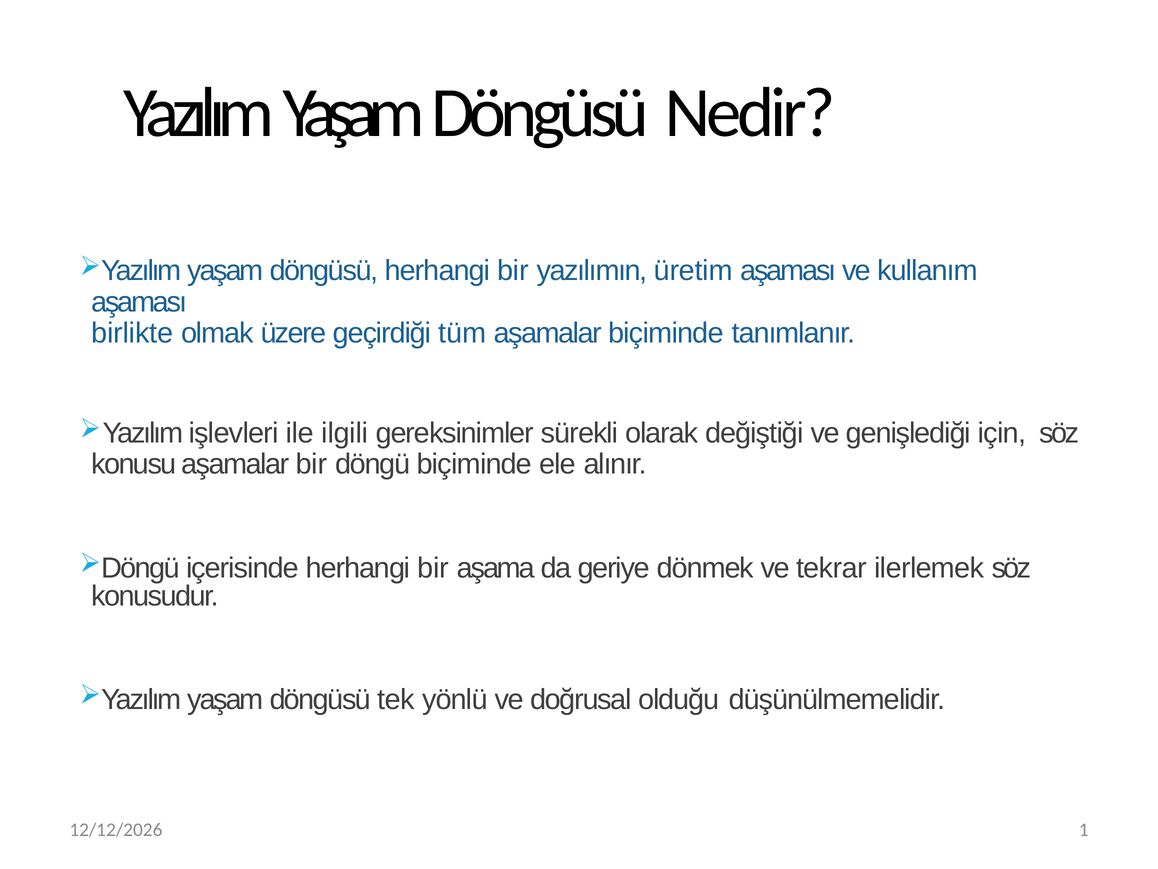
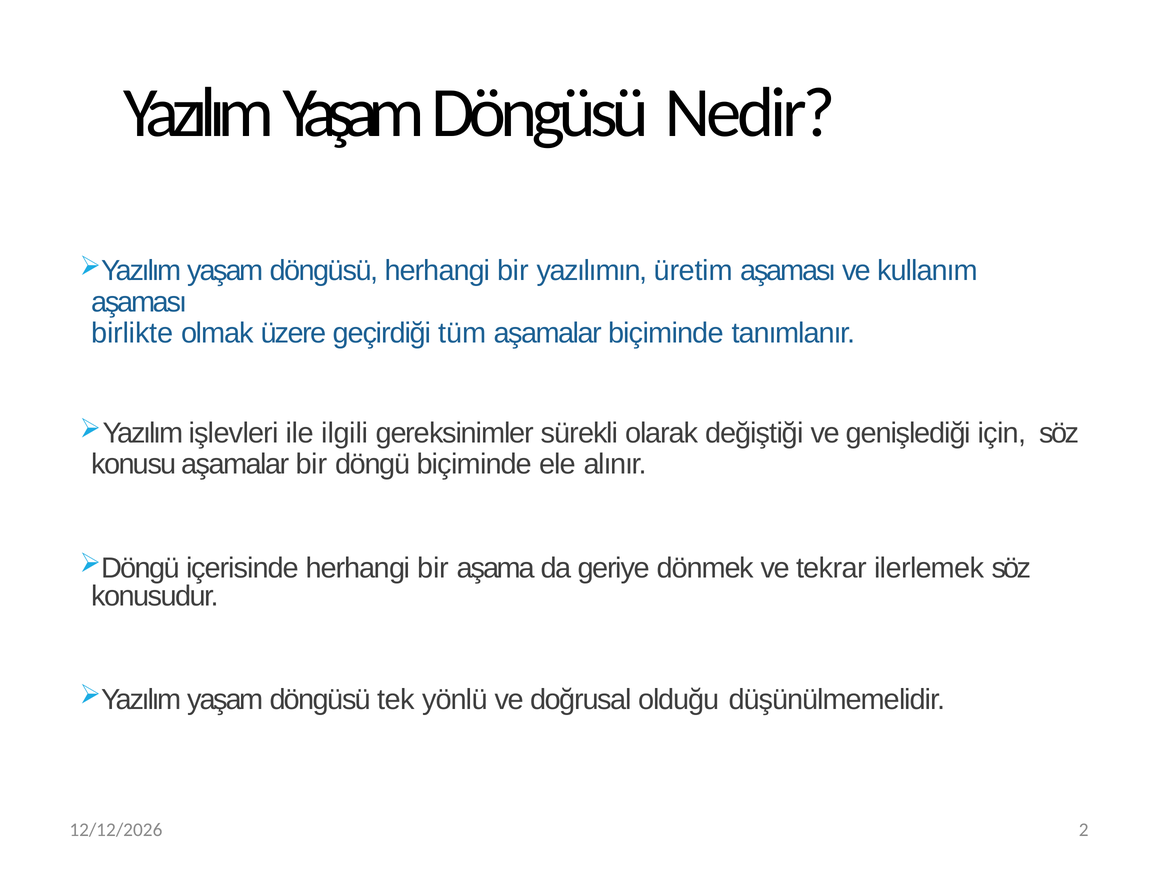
1: 1 -> 2 (1084, 829)
